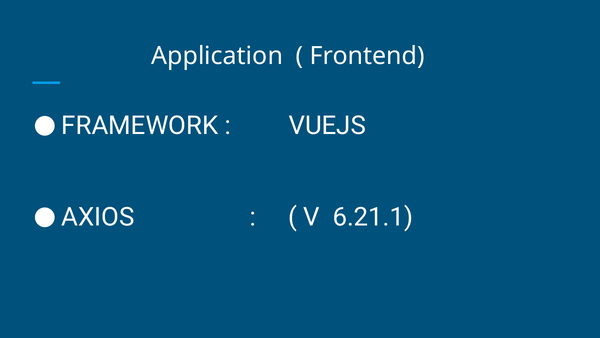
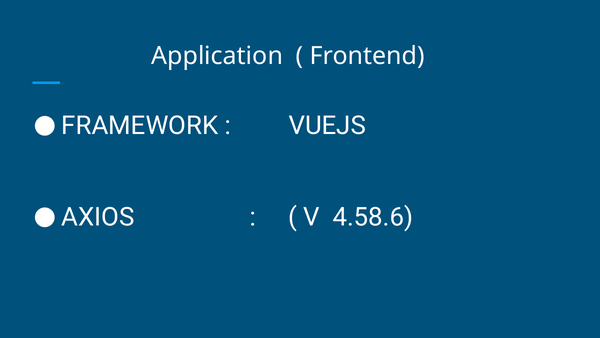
6.21.1: 6.21.1 -> 4.58.6 (373, 217)
